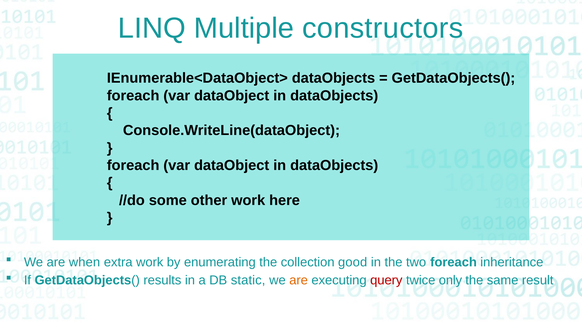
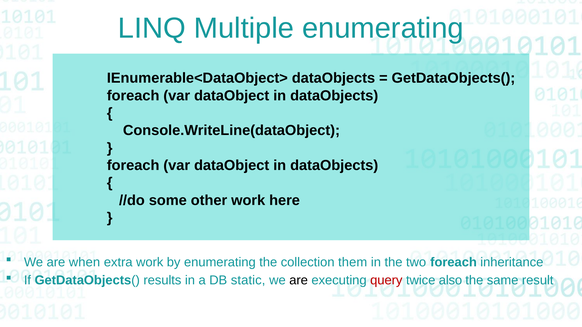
Multiple constructors: constructors -> enumerating (383, 28)
good: good -> them (353, 262)
are colour: orange -> black (299, 281)
only: only -> also (450, 281)
